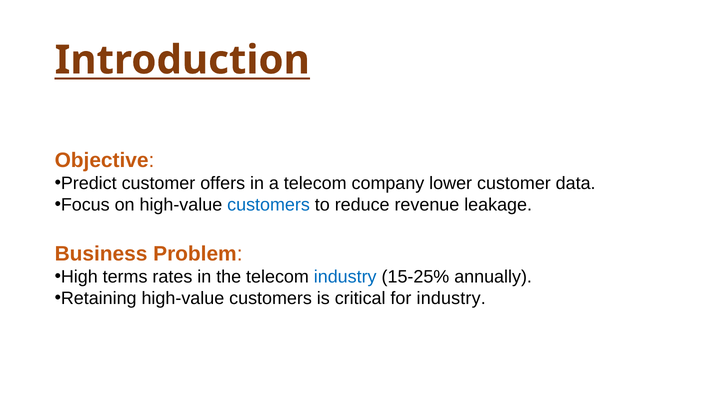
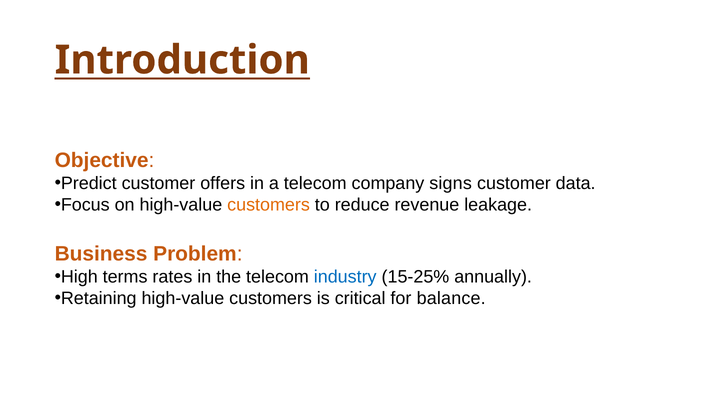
lower: lower -> signs (451, 184)
customers colour: blue -> orange (269, 205)
for industry: industry -> balance (451, 298)
